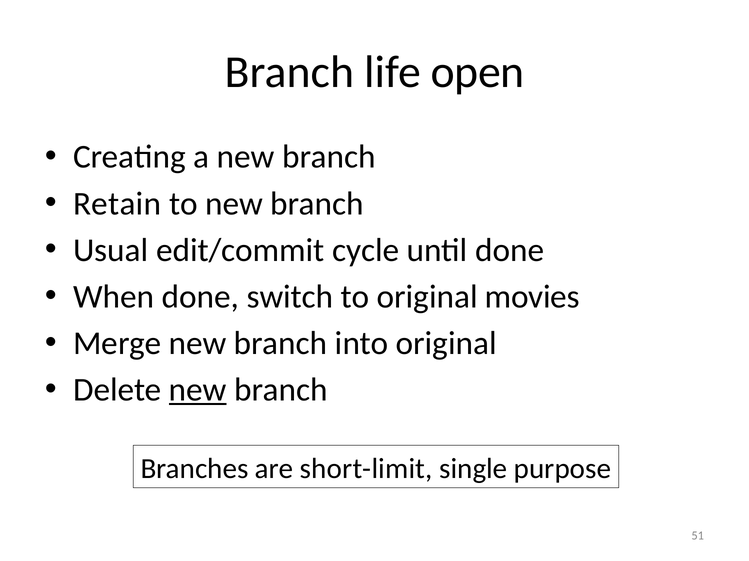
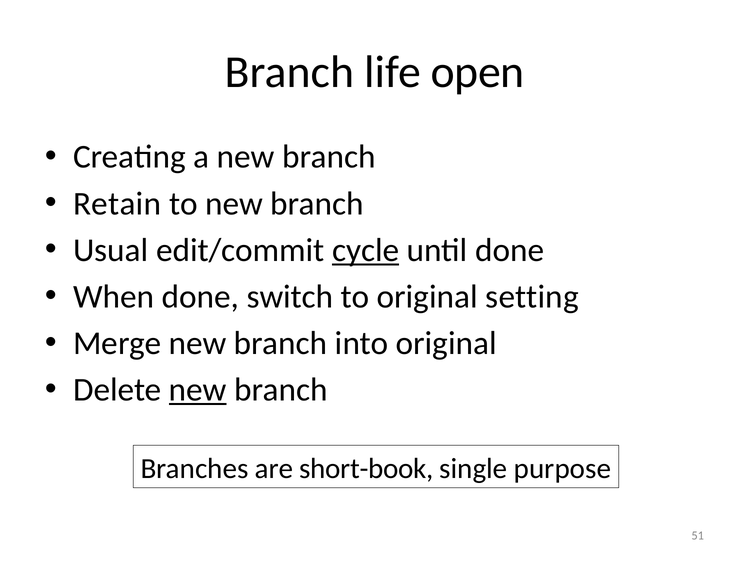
cycle underline: none -> present (366, 250)
movies: movies -> setting (532, 297)
short-limit: short-limit -> short-book (366, 469)
